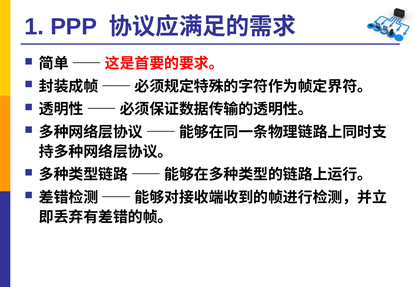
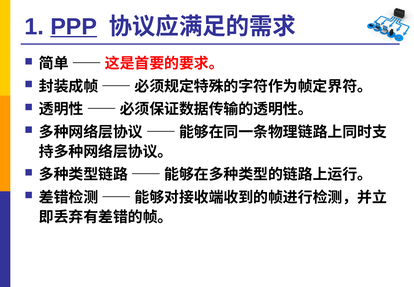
PPP underline: none -> present (74, 27)
